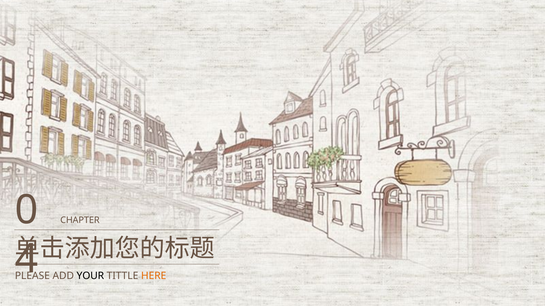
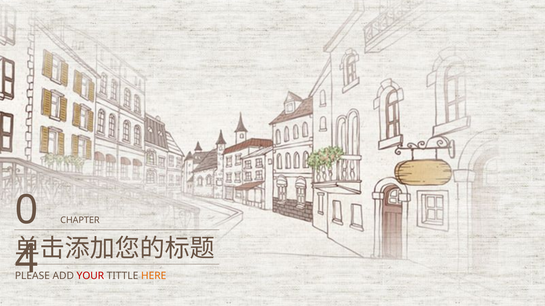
YOUR colour: black -> red (90, 276)
